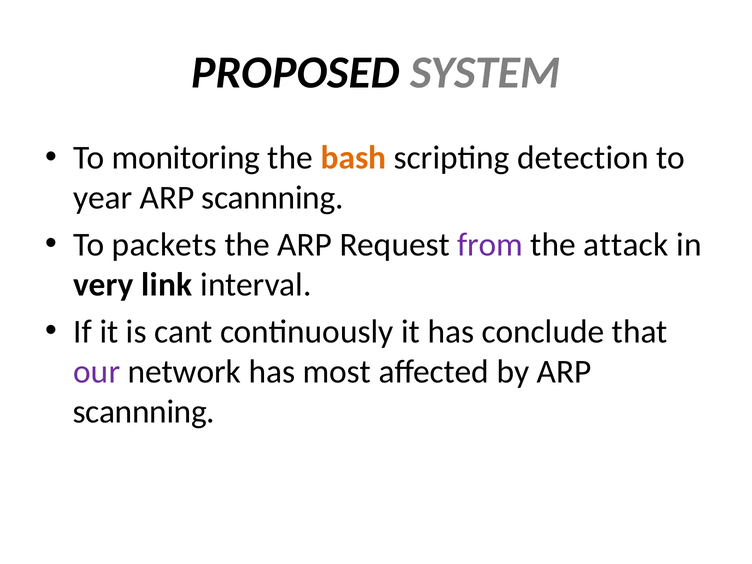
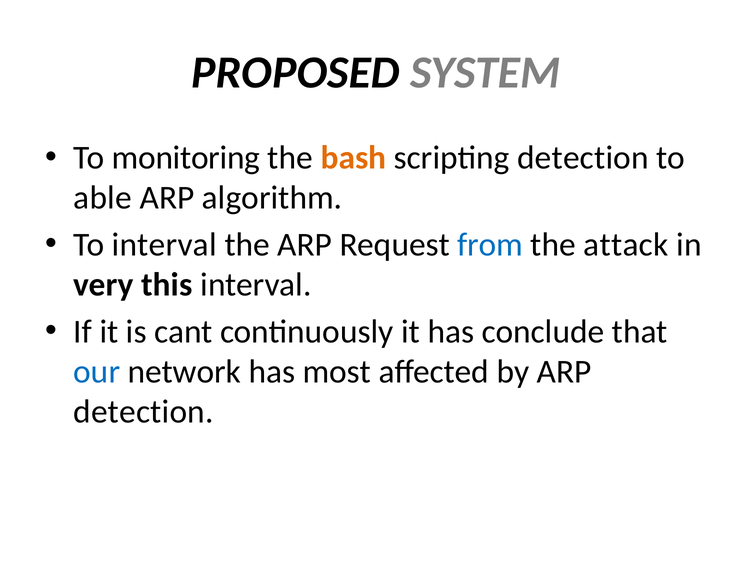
year: year -> able (103, 198)
scannning: scannning -> algorithm (272, 198)
To packets: packets -> interval (164, 245)
from colour: purple -> blue (490, 245)
link: link -> this (167, 285)
our colour: purple -> blue (97, 372)
scannning: scannning -> detection (143, 412)
